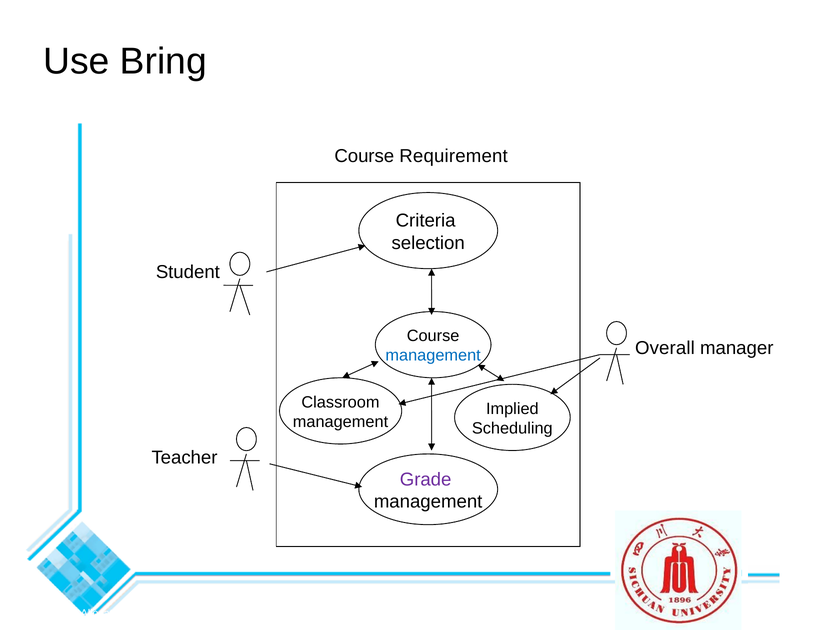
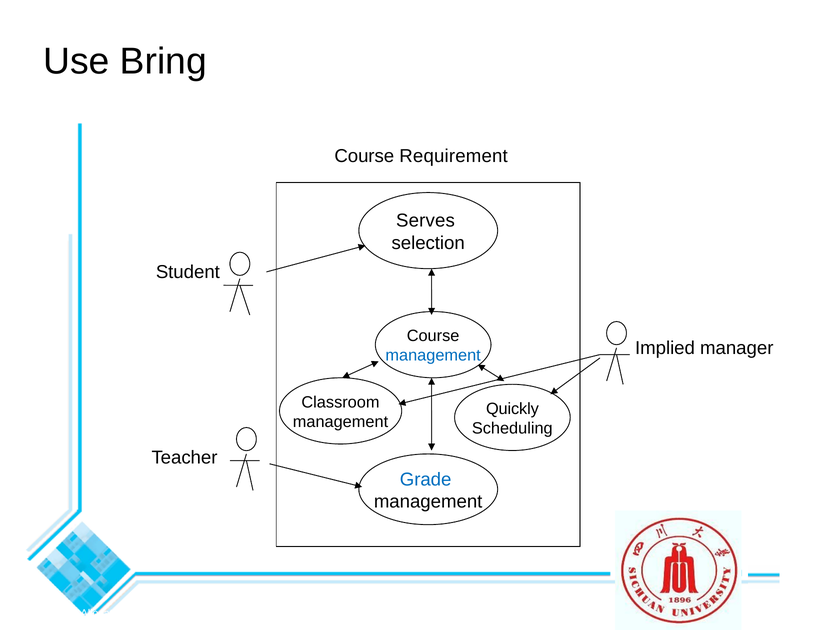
Criteria: Criteria -> Serves (425, 220)
Overall: Overall -> Implied (665, 348)
Implied: Implied -> Quickly (512, 408)
Grade colour: purple -> blue (426, 479)
